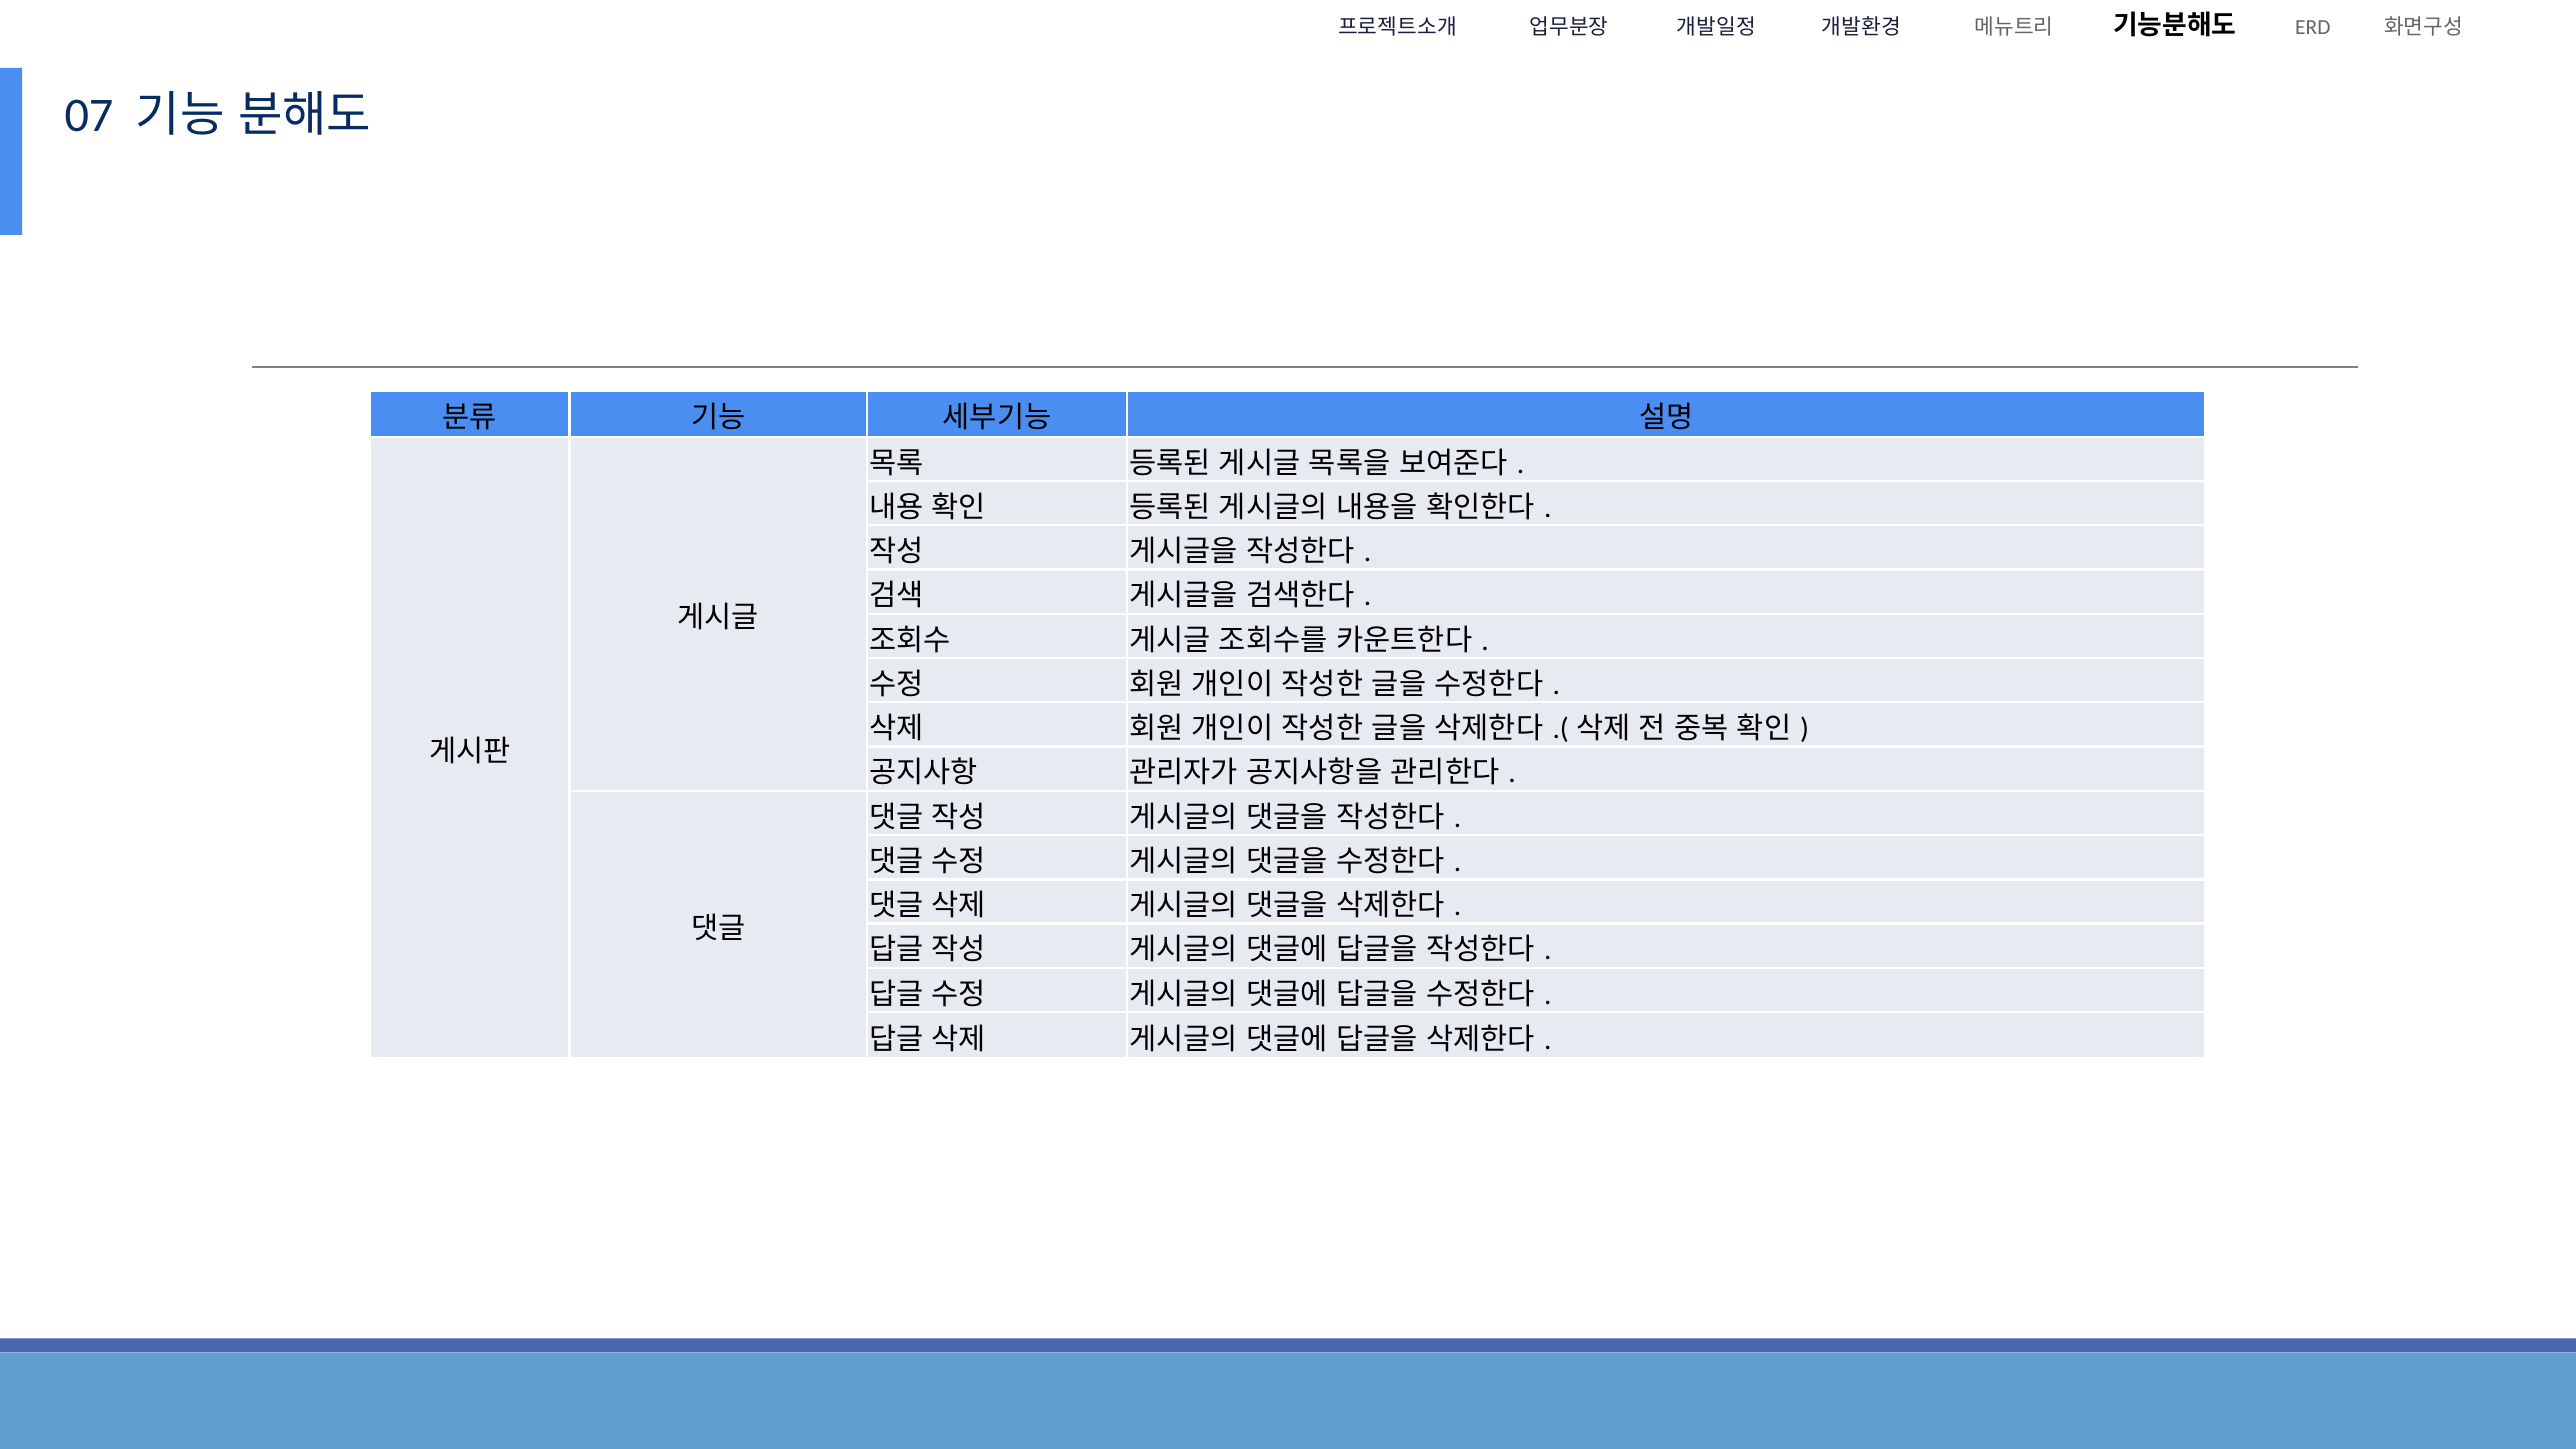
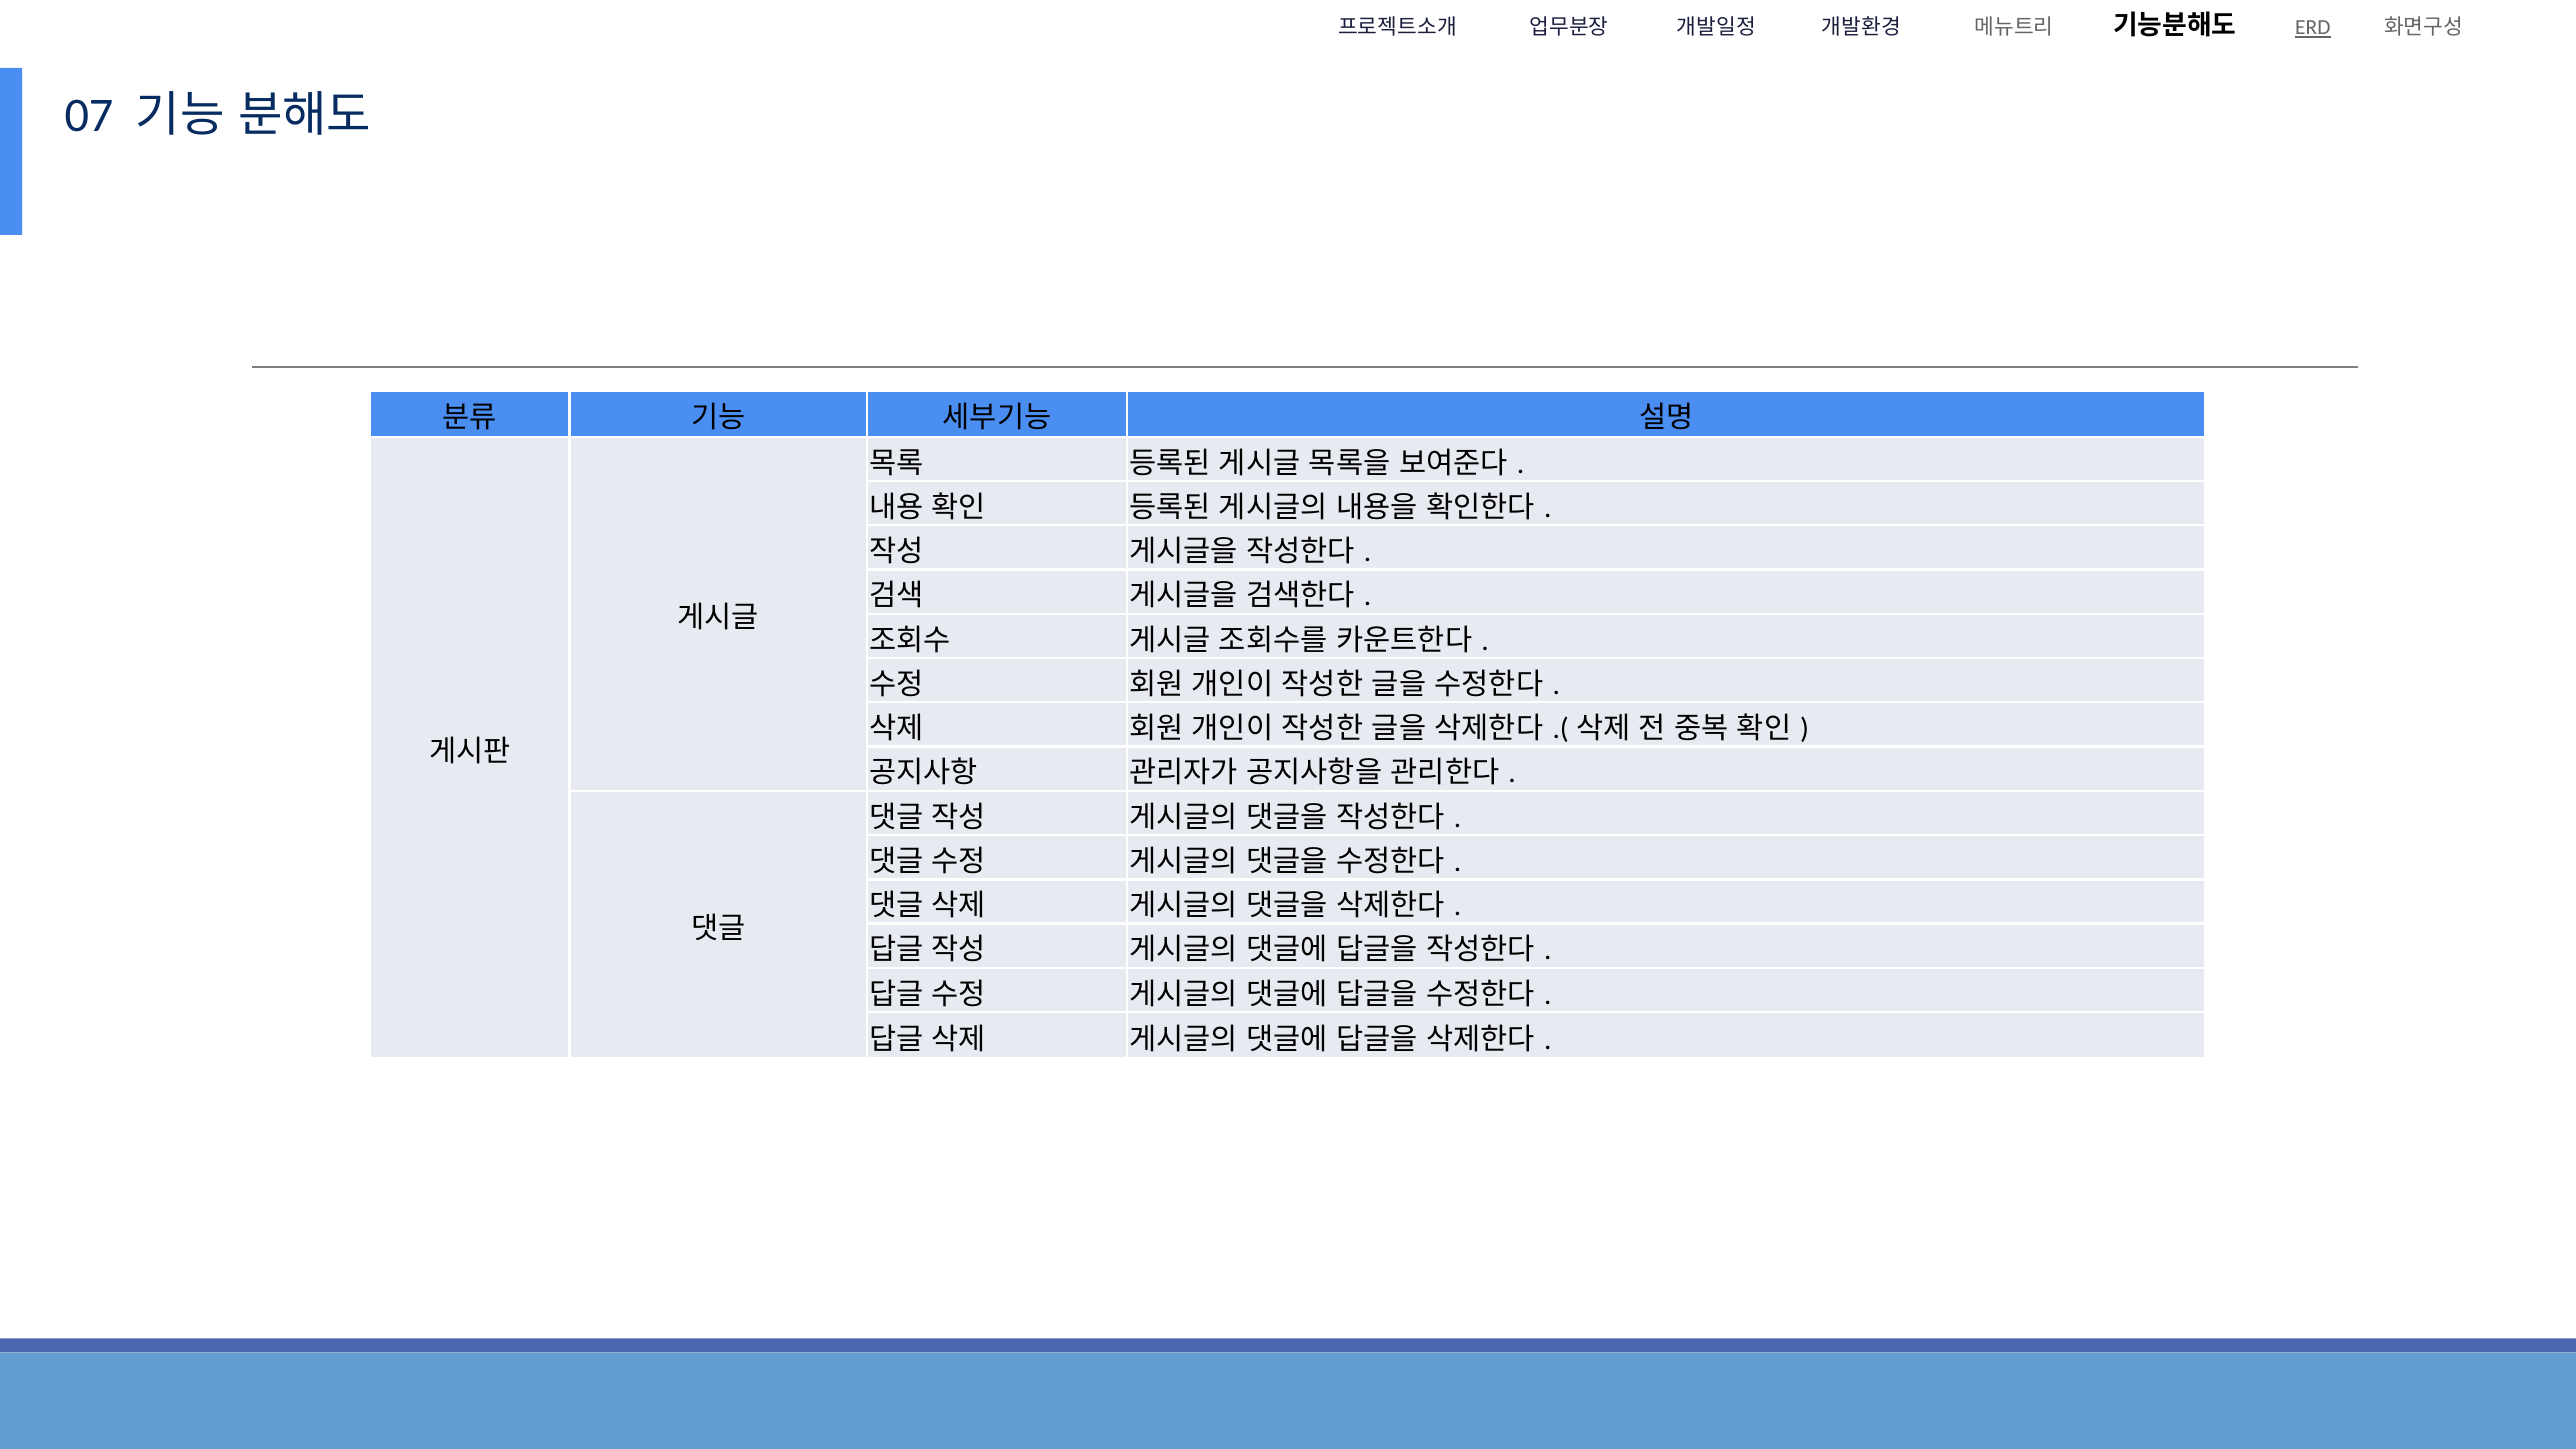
ERD underline: none -> present (2313, 28)
